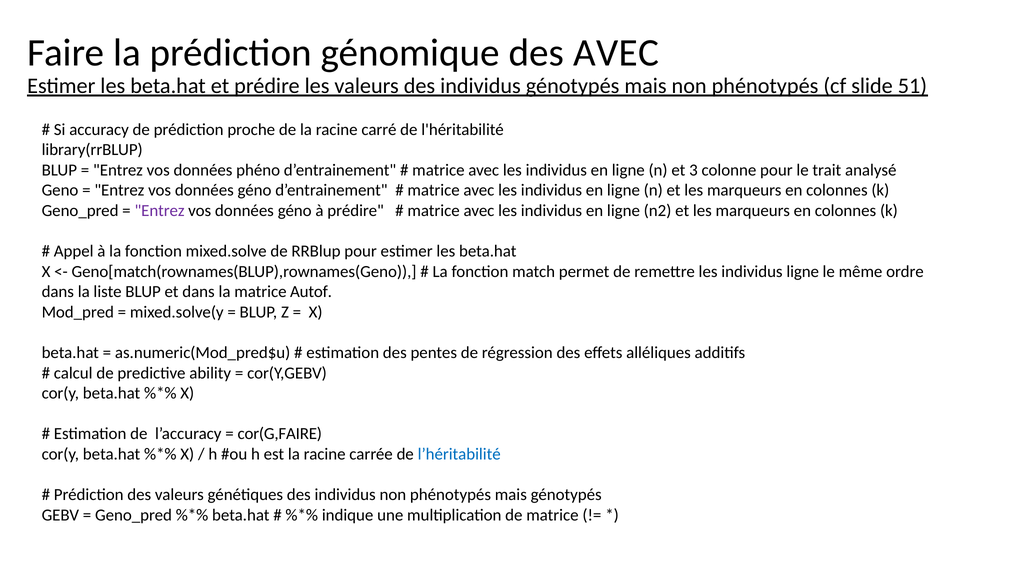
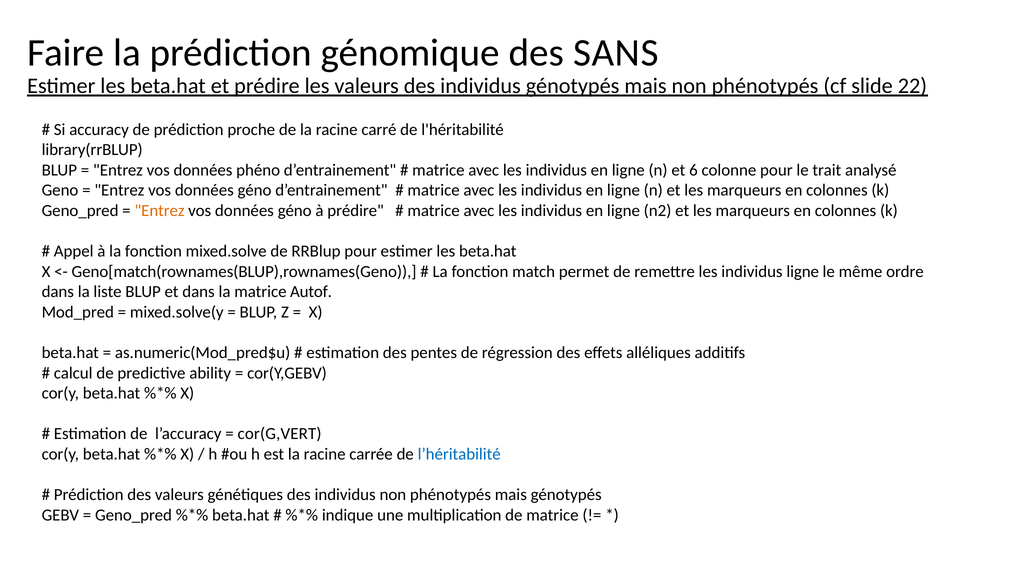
des AVEC: AVEC -> SANS (616, 53)
51: 51 -> 22 (912, 86)
3: 3 -> 6 (693, 170)
Entrez colour: purple -> orange (160, 211)
cor(G,FAIRE: cor(G,FAIRE -> cor(G,VERT (280, 434)
